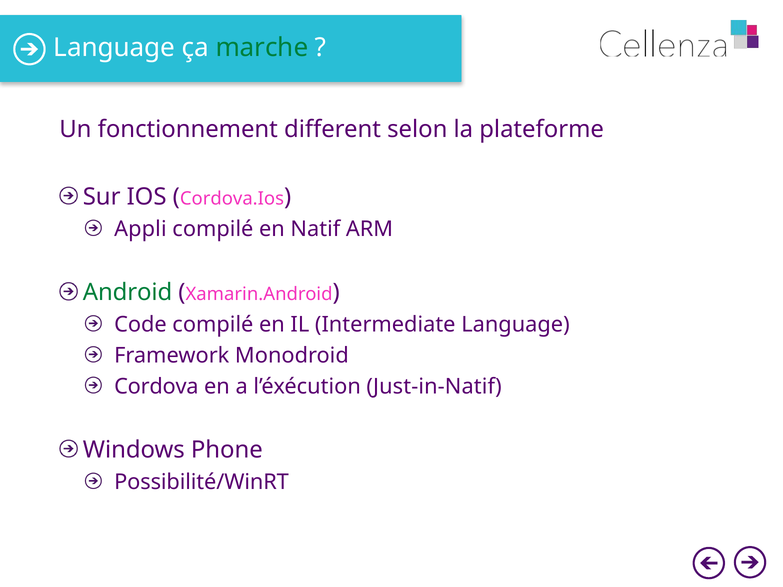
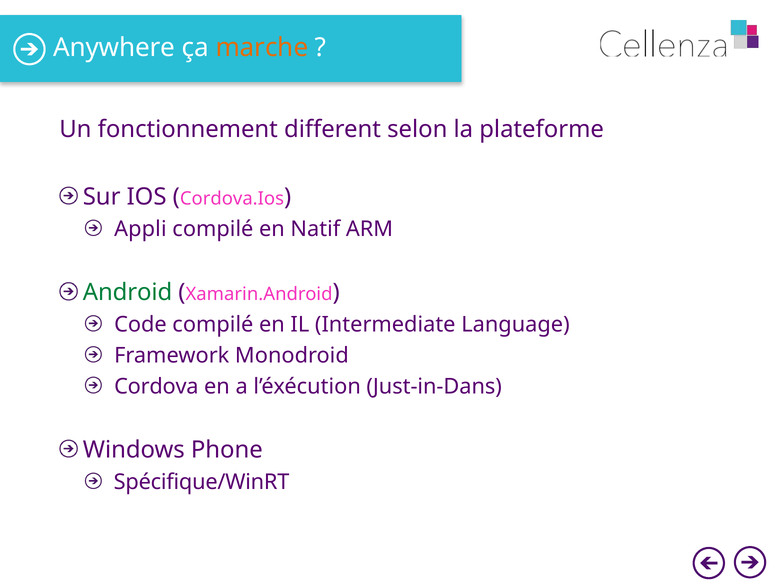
Language: Language -> Anywhere (114, 48)
marche colour: green -> orange (262, 48)
Just-in-Natif: Just-in-Natif -> Just-in-Dans (434, 387)
Possibilité/WinRT: Possibilité/WinRT -> Spécifique/WinRT (202, 482)
